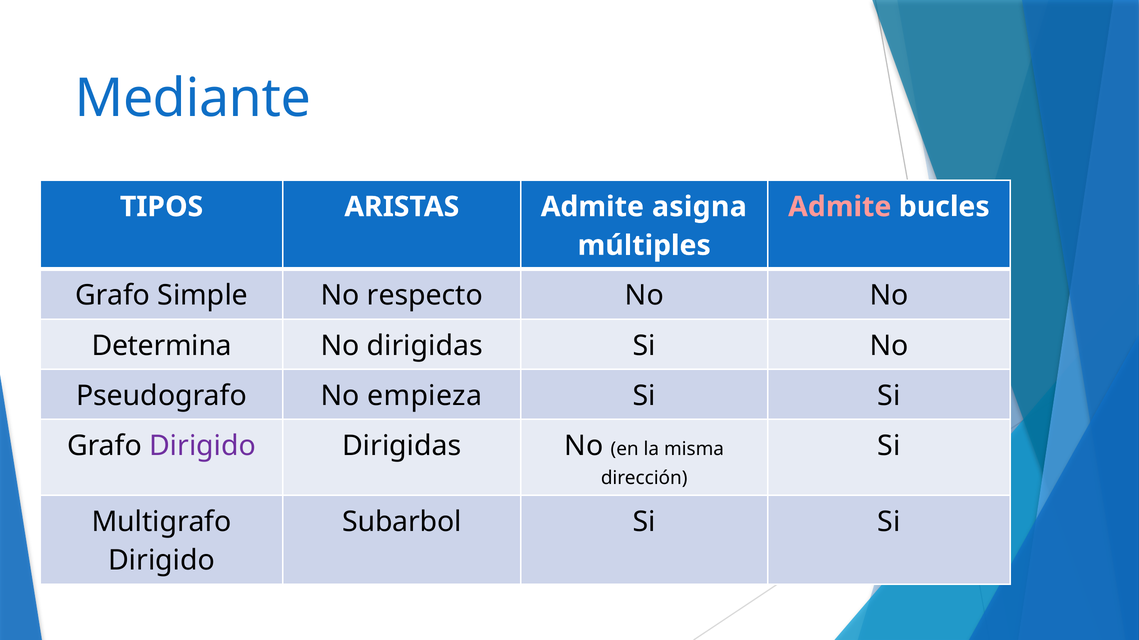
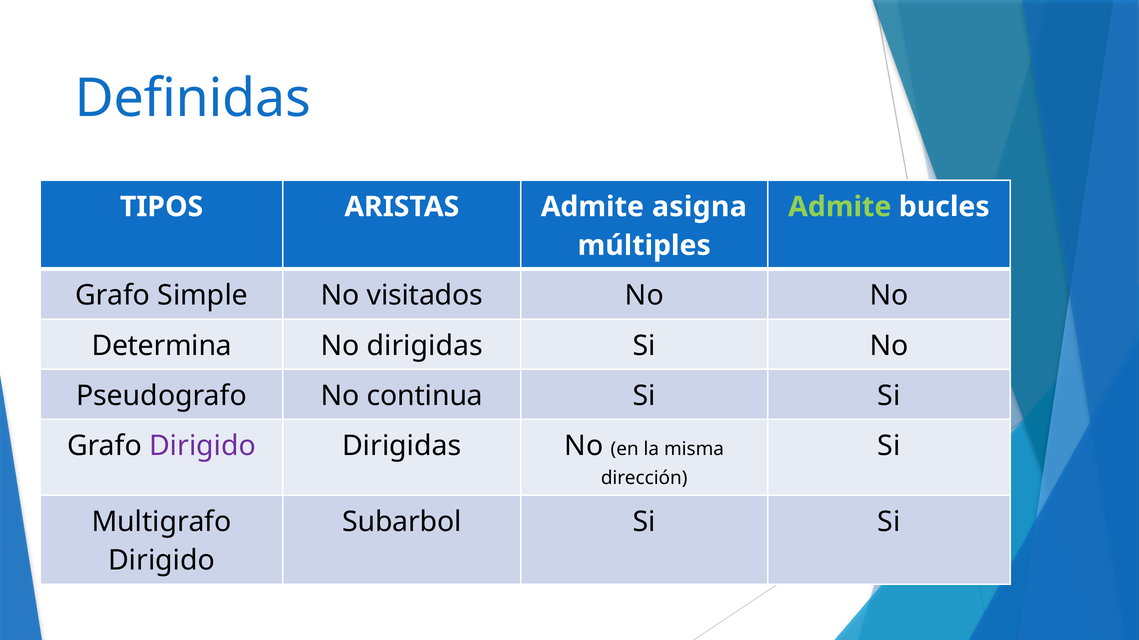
Mediante: Mediante -> Definidas (193, 99)
Admite colour: pink -> light green (840, 207)
respecto: respecto -> visitados (425, 296)
empieza: empieza -> continua (425, 396)
